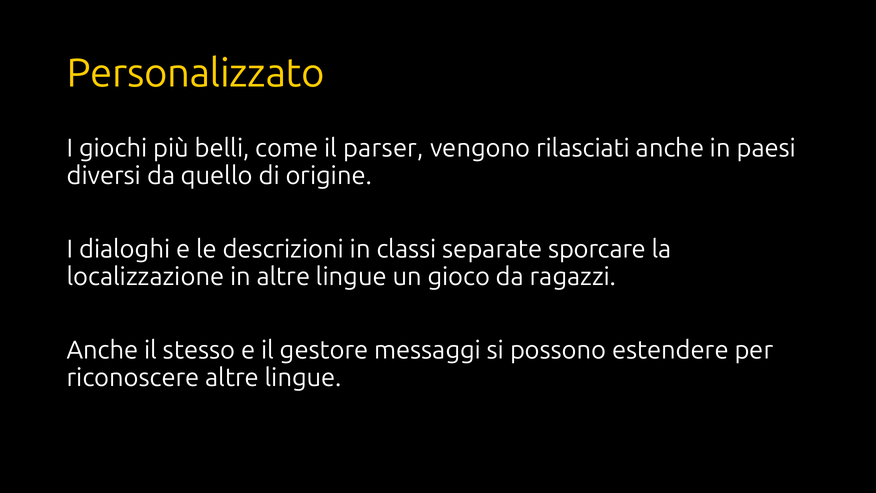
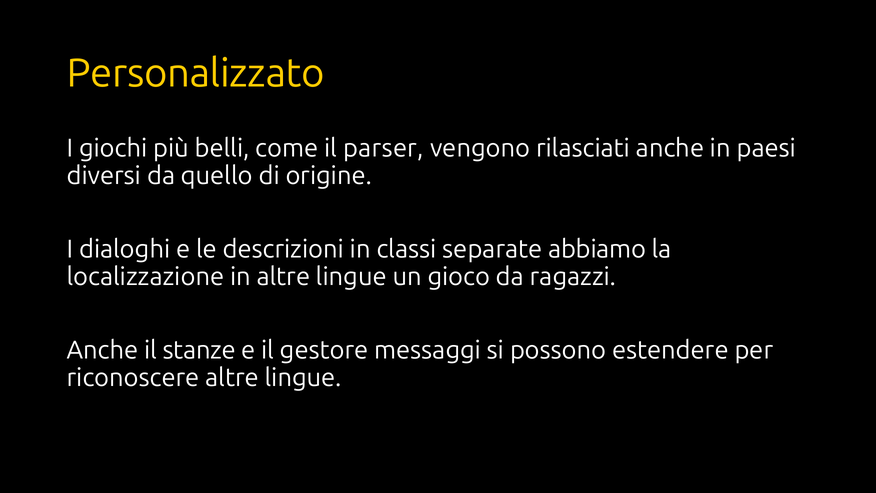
sporcare: sporcare -> abbiamo (597, 249)
stesso: stesso -> stanze (199, 350)
